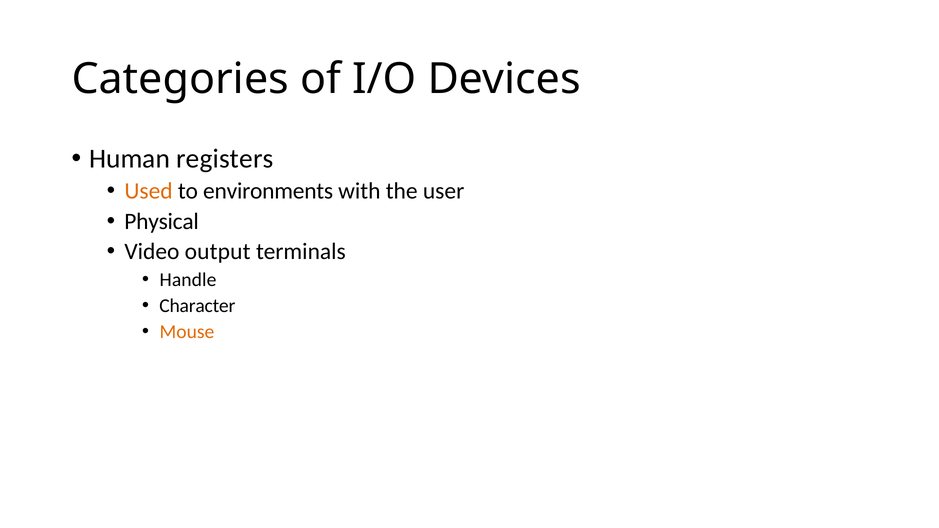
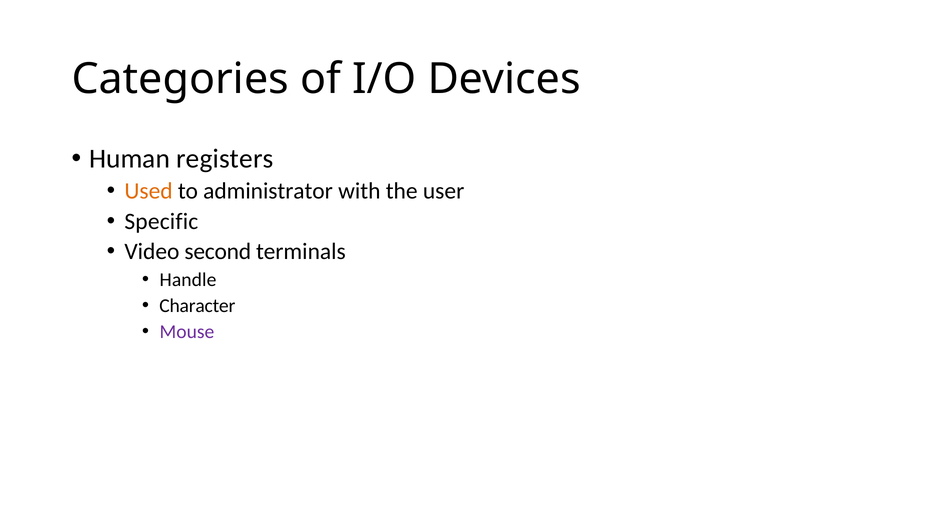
environments: environments -> administrator (268, 191)
Physical: Physical -> Specific (161, 221)
output: output -> second (218, 252)
Mouse colour: orange -> purple (187, 332)
